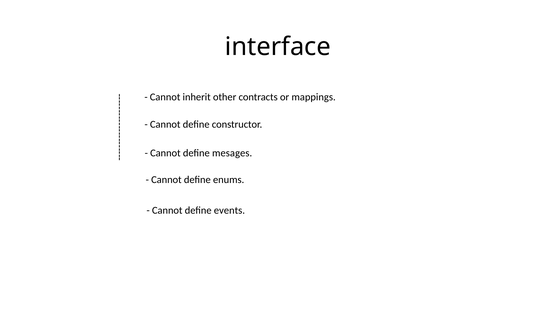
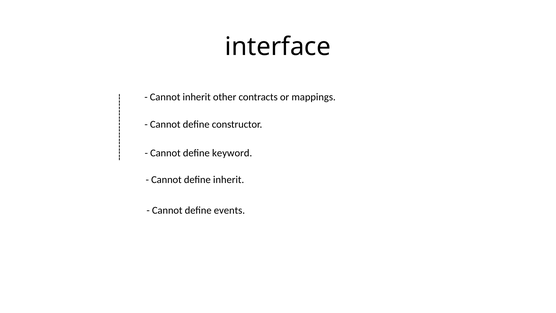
mesages: mesages -> keyword (232, 153)
define enums: enums -> inherit (229, 179)
